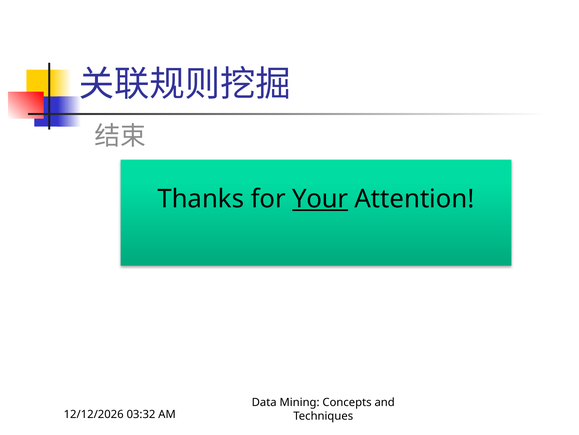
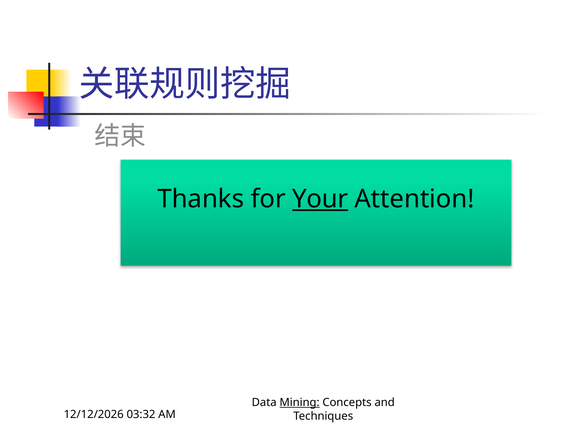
Mining underline: none -> present (300, 402)
